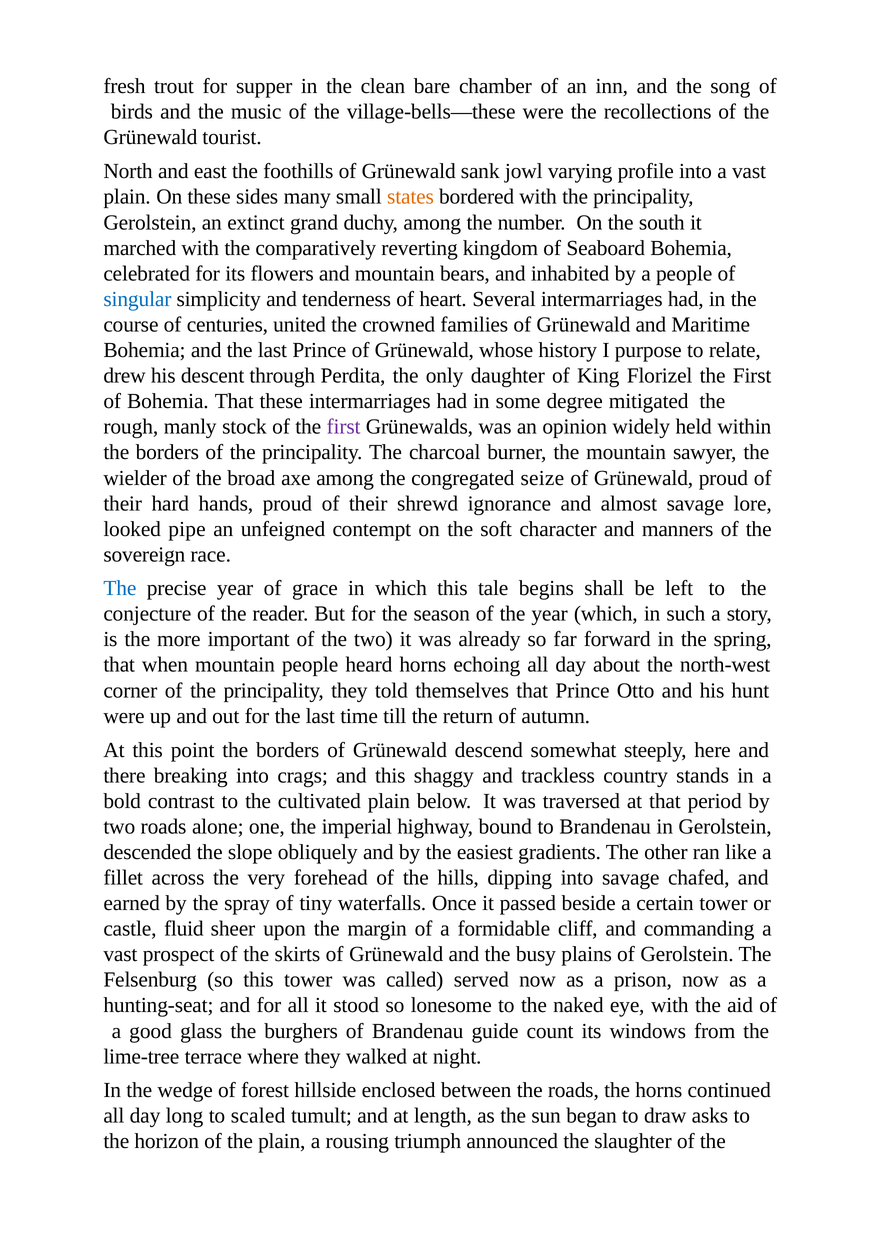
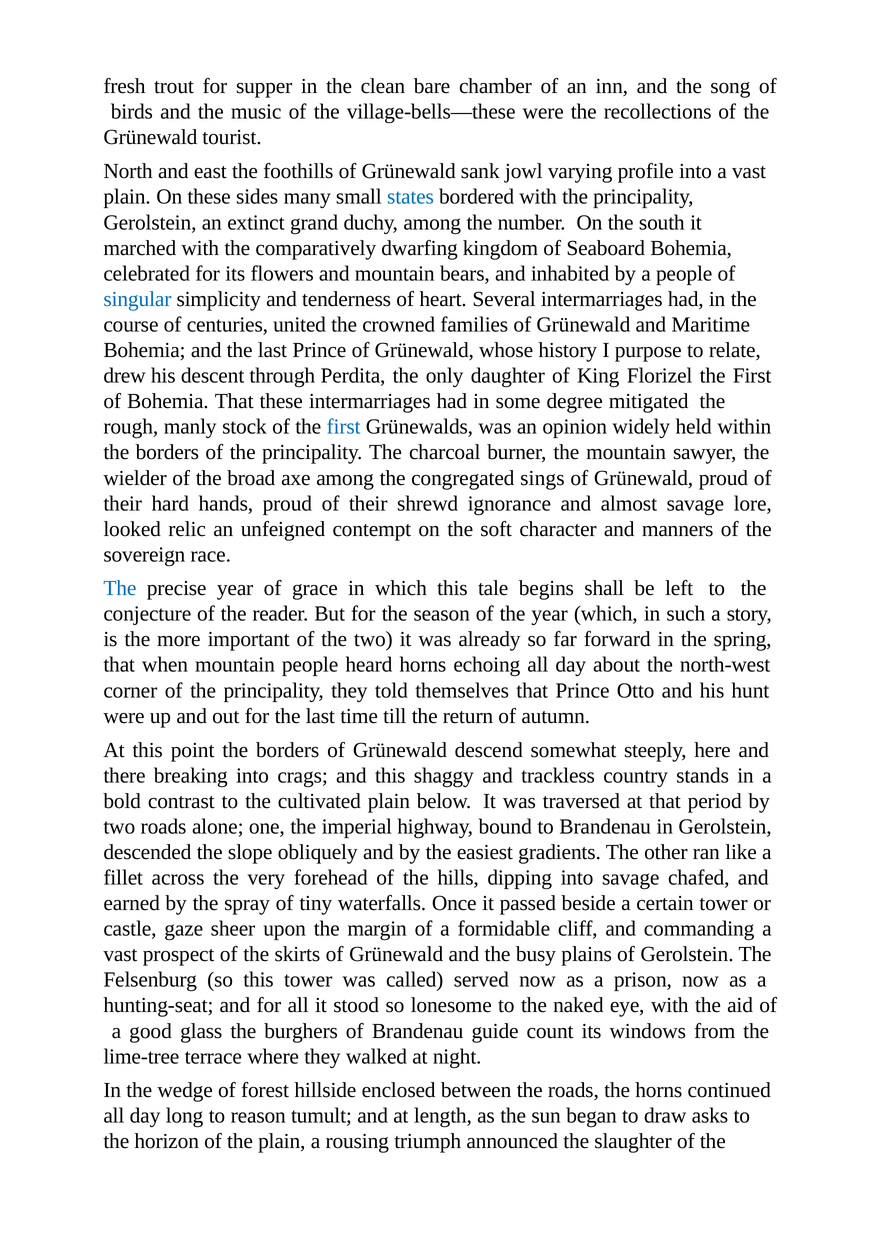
states colour: orange -> blue (411, 197)
reverting: reverting -> dwarfing (420, 248)
first colour: purple -> blue (344, 427)
seize: seize -> sings (542, 478)
pipe: pipe -> relic (187, 529)
fluid: fluid -> gaze (184, 929)
scaled: scaled -> reason (258, 1116)
